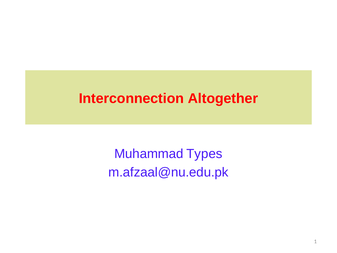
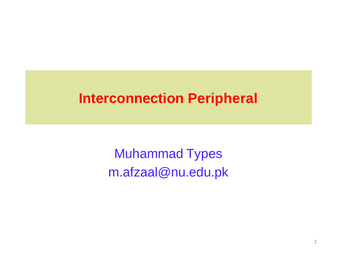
Altogether: Altogether -> Peripheral (223, 98)
